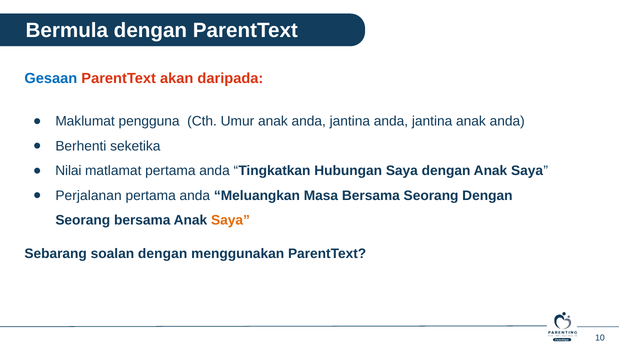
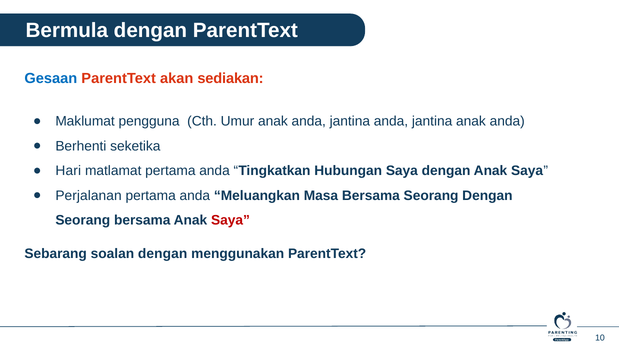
daripada: daripada -> sediakan (230, 79)
Nilai: Nilai -> Hari (68, 171)
Saya colour: orange -> red (230, 220)
